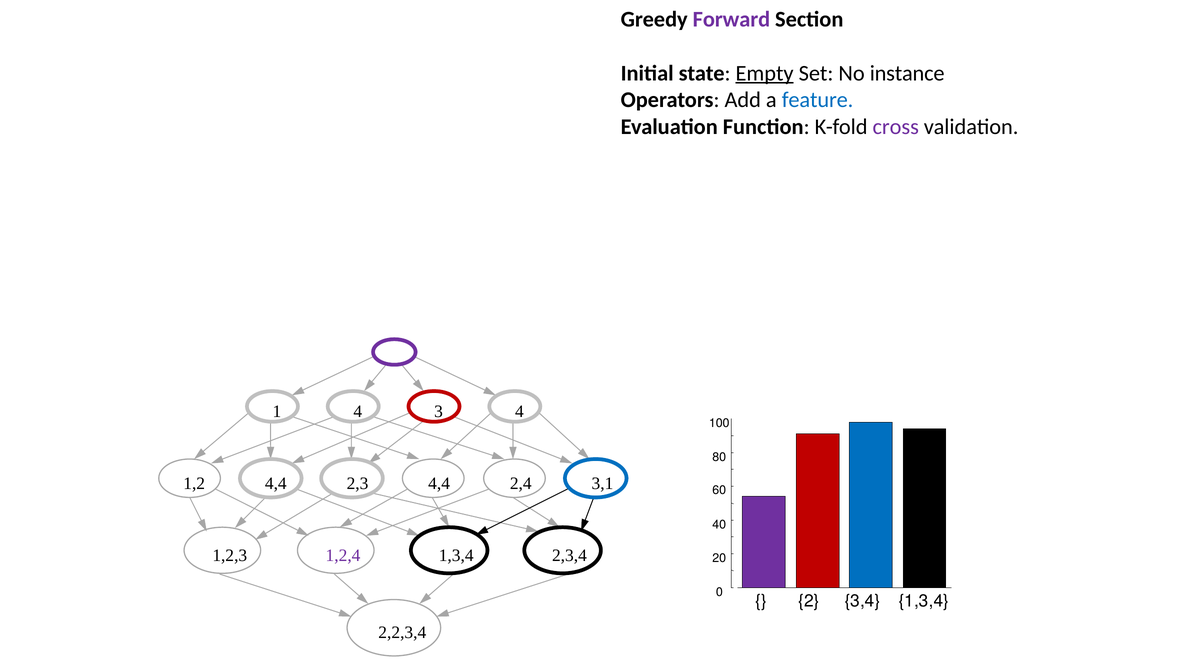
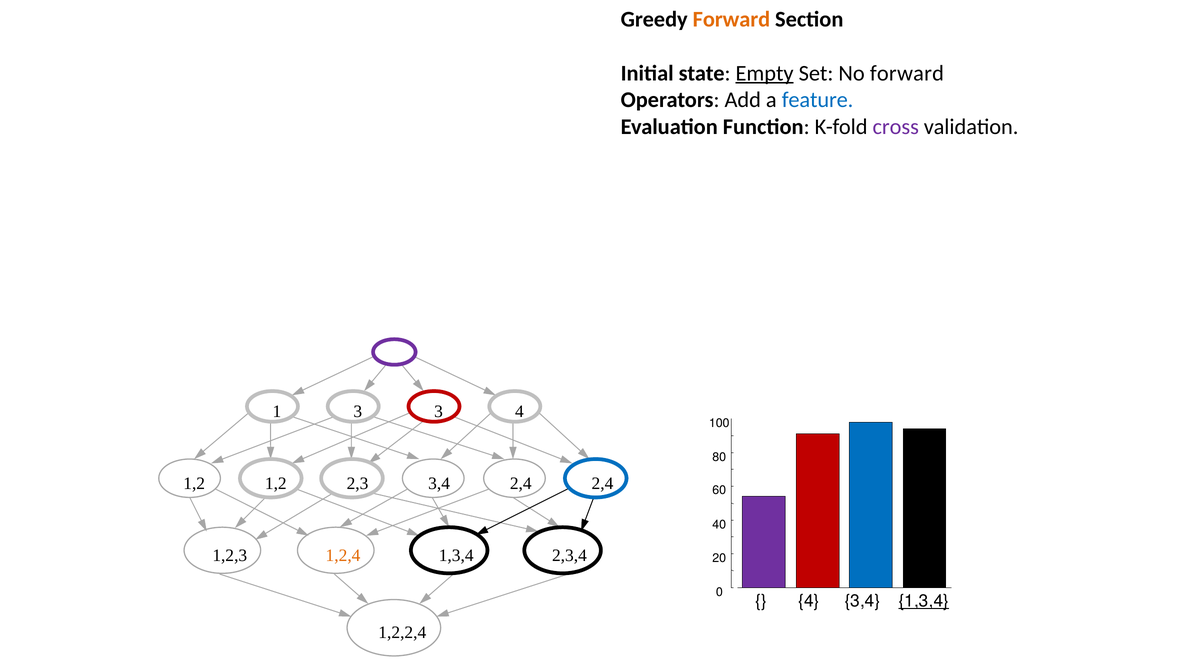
Forward colour: purple -> orange (731, 19)
No instance: instance -> forward (907, 73)
1 4: 4 -> 3 (358, 411)
4,4: 4,4 -> 1,2 (276, 483)
4,4: 4,4 -> 3,4 (439, 483)
3,1: 3,1 -> 2,4 (602, 483)
1,2,4 colour: purple -> orange (343, 555)
2: 2 -> 4 (809, 601)
1,3,4 underline: none -> present (924, 601)
2,2,3,4: 2,2,3,4 -> 1,2,2,4 (402, 632)
